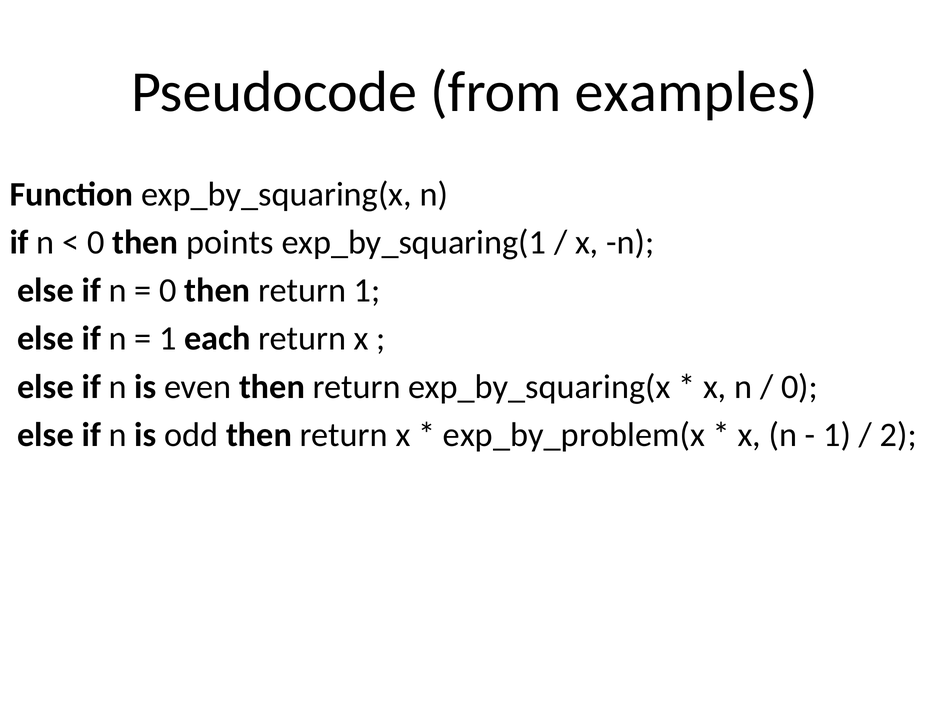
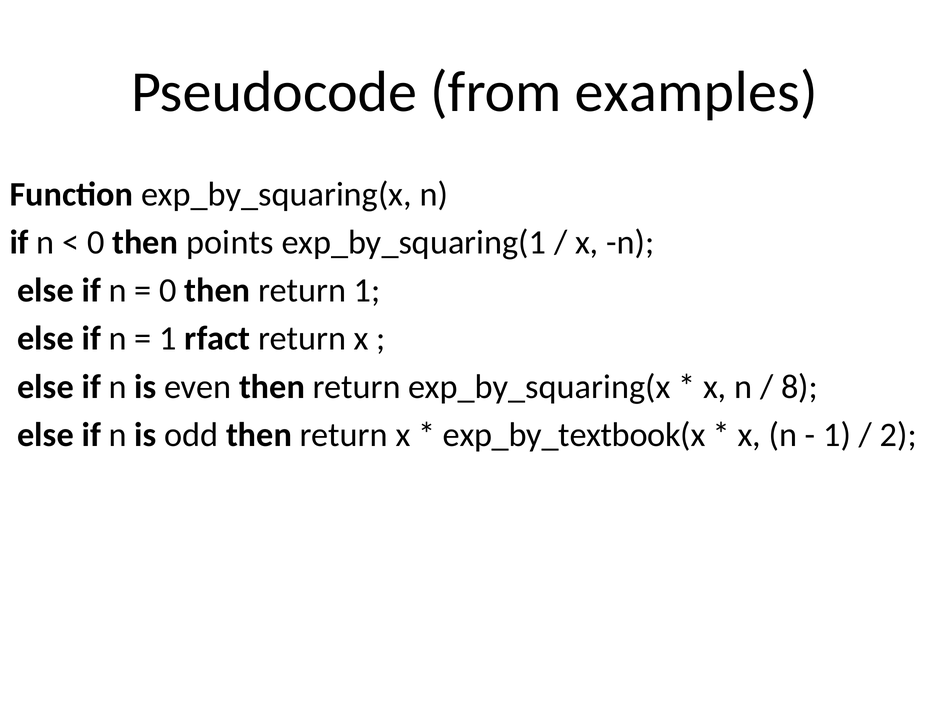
each: each -> rfact (217, 338)
0: 0 -> 8 (799, 386)
exp_by_problem(x: exp_by_problem(x -> exp_by_textbook(x (574, 435)
